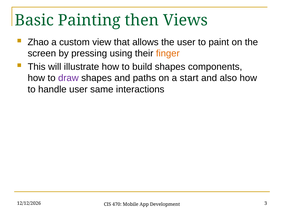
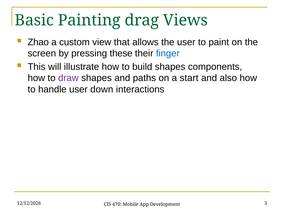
then: then -> drag (142, 20)
using: using -> these (121, 53)
finger colour: orange -> blue (168, 53)
same: same -> down (102, 89)
